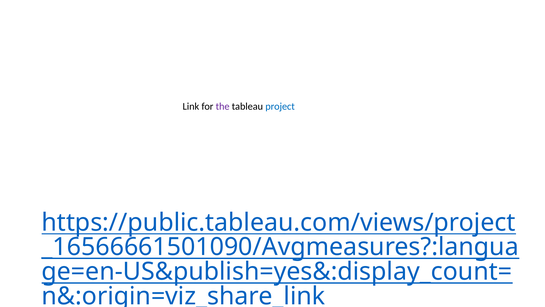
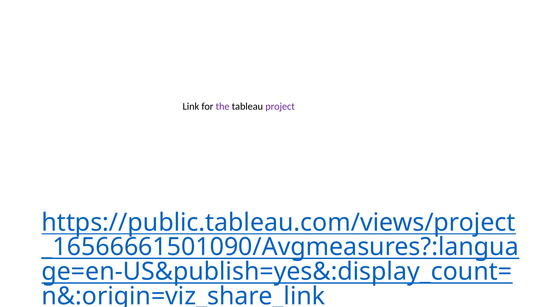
project colour: blue -> purple (280, 106)
